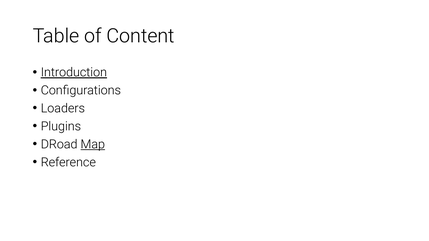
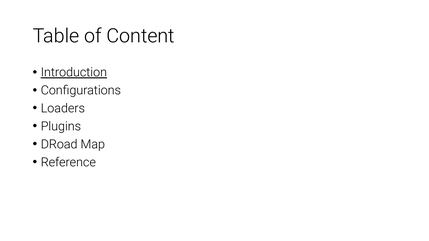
Map underline: present -> none (93, 144)
